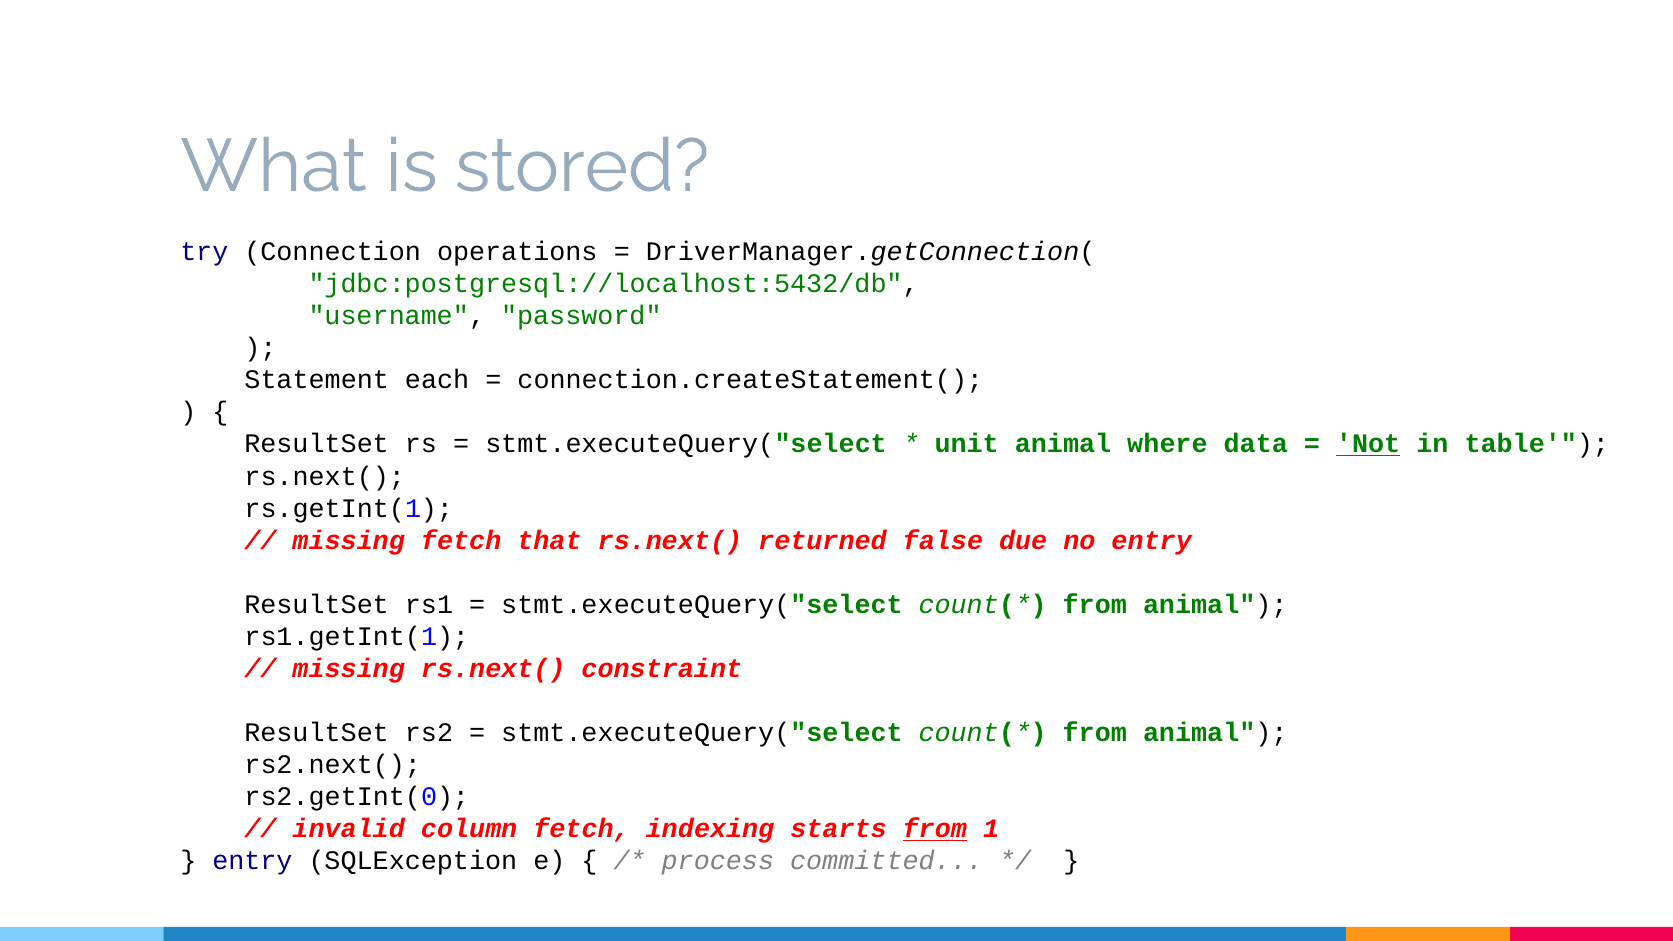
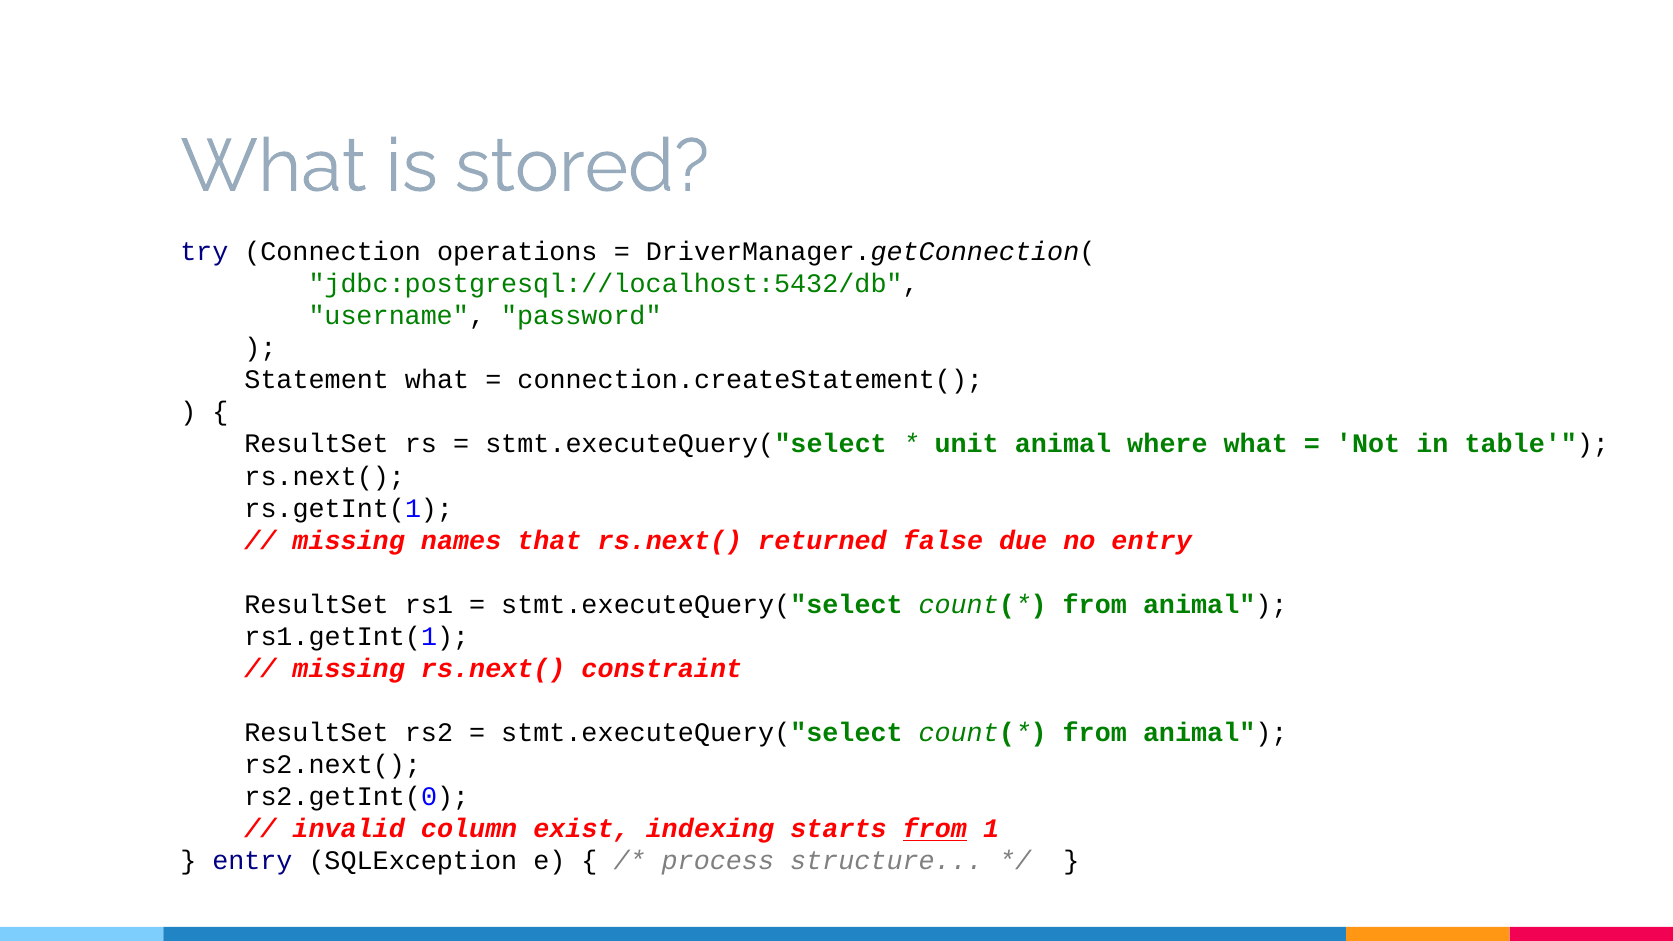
Statement each: each -> what (437, 380)
where data: data -> what (1256, 444)
Not underline: present -> none (1368, 444)
missing fetch: fetch -> names (461, 540)
column fetch: fetch -> exist (582, 829)
committed: committed -> structure (886, 861)
